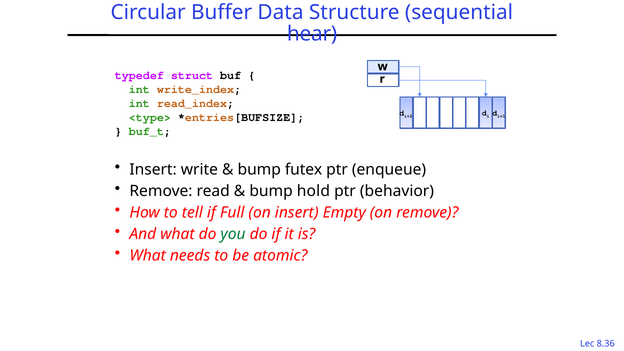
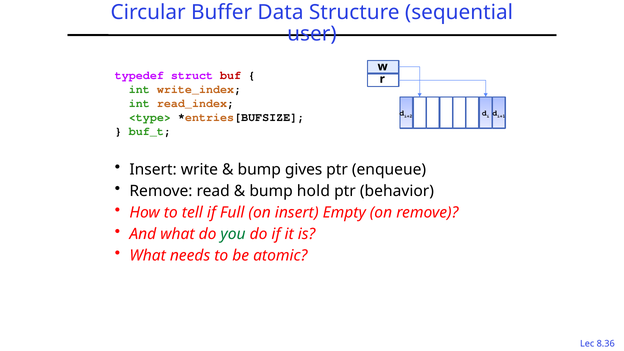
hear: hear -> user (312, 34)
buf colour: black -> red (231, 75)
futex: futex -> gives (304, 169)
